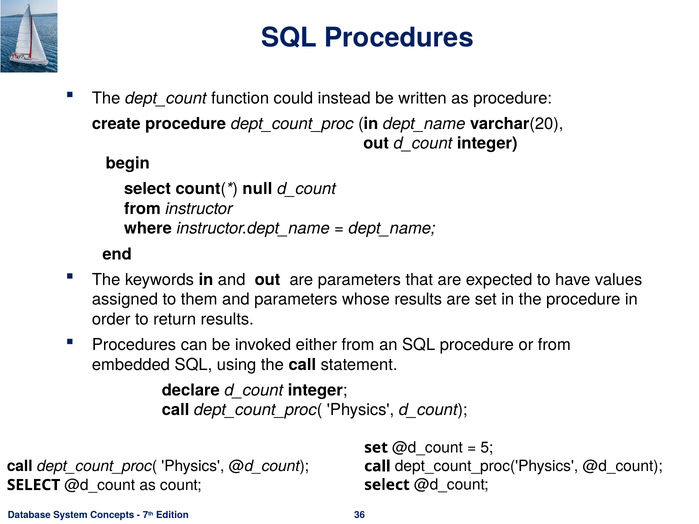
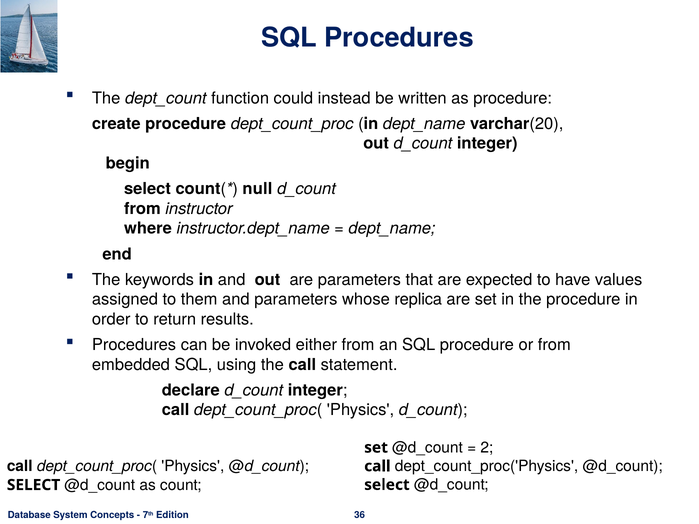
whose results: results -> replica (418, 300)
5: 5 -> 2 (487, 448)
